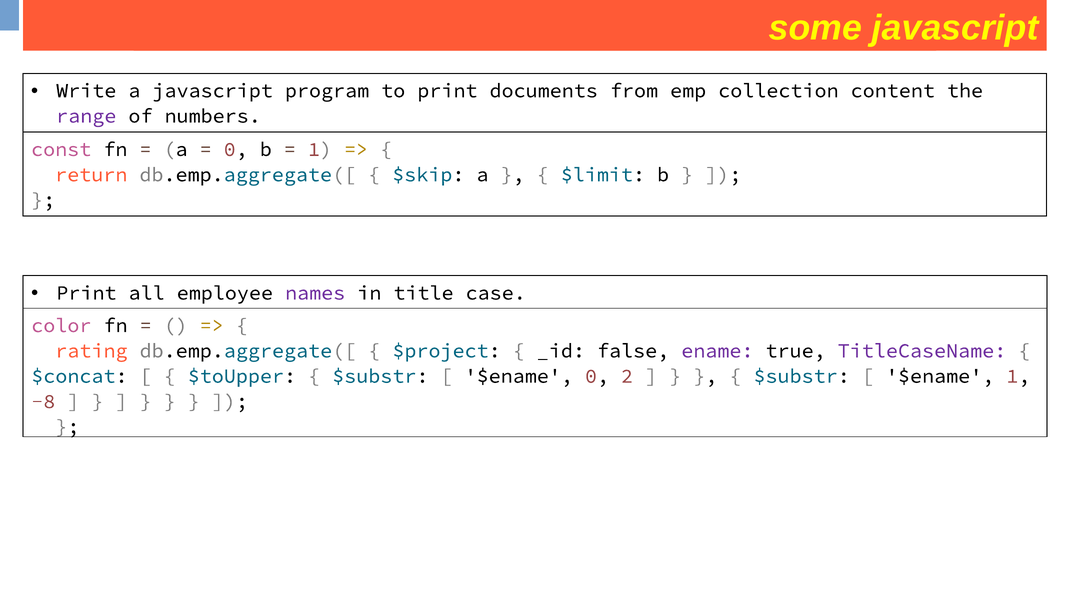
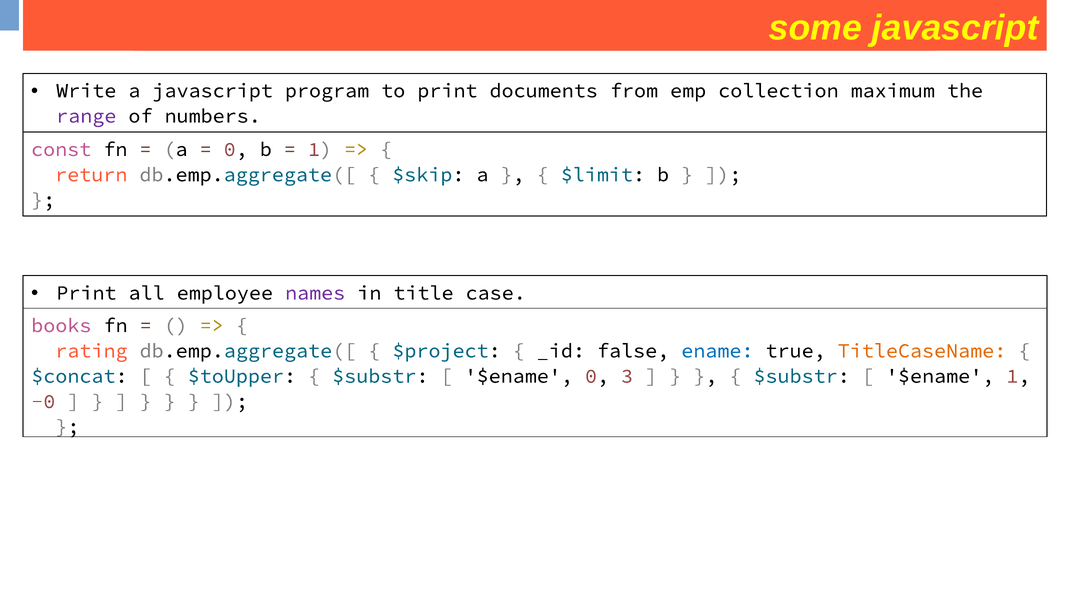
content: content -> maximum (893, 91)
color: color -> books (61, 325)
ename colour: purple -> blue (717, 351)
TitleCaseName colour: purple -> orange (922, 351)
2: 2 -> 3 (627, 376)
-8: -8 -> -0 (43, 401)
